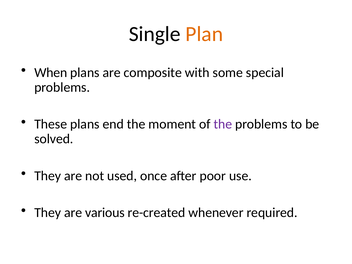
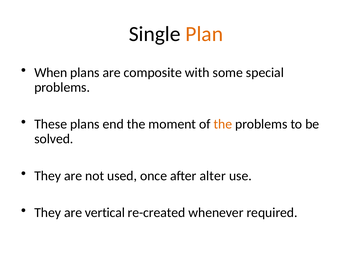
the colour: purple -> orange (223, 124)
poor: poor -> alter (213, 176)
various: various -> vertical (105, 213)
